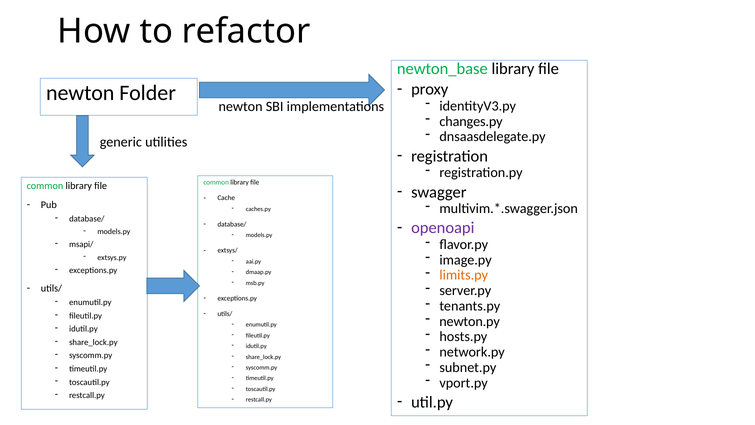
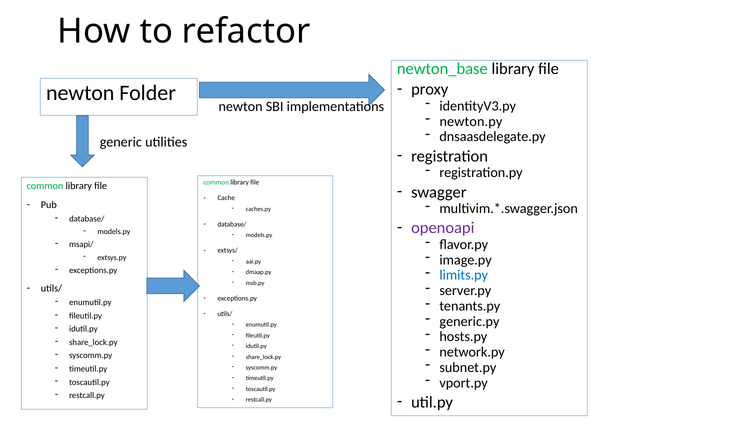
changes.py: changes.py -> newton.py (471, 121)
limits.py colour: orange -> blue (464, 275)
newton.py: newton.py -> generic.py (469, 321)
